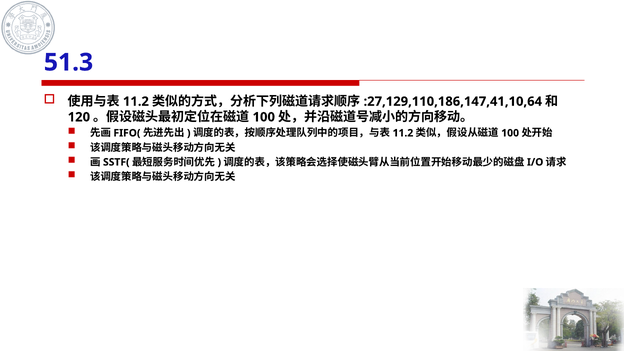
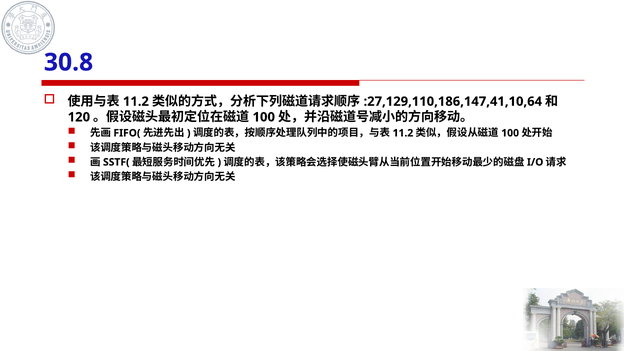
51.3: 51.3 -> 30.8 (69, 62)
